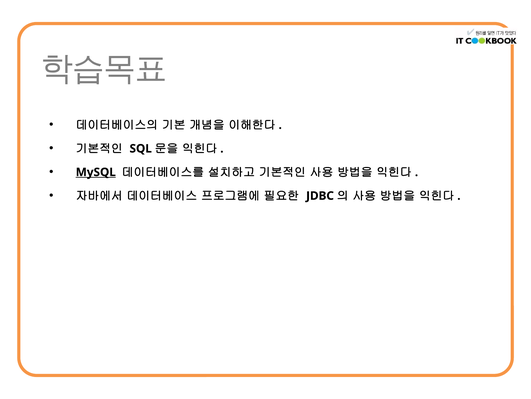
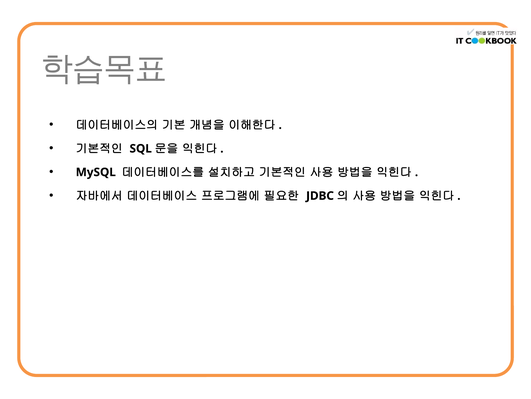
MySQL underline: present -> none (96, 172)
